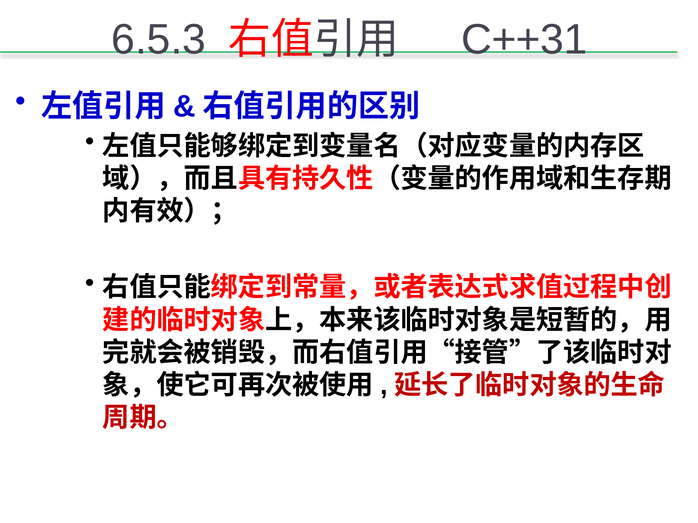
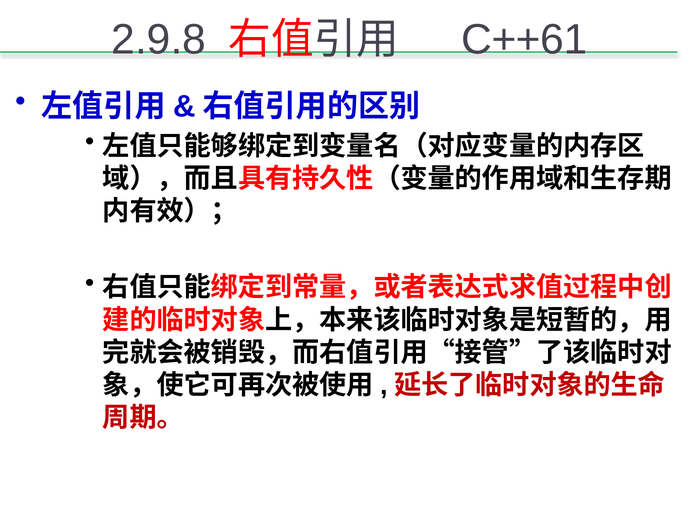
6.5.3: 6.5.3 -> 2.9.8 (159, 40)
C++31: C++31 -> C++61 (524, 40)
